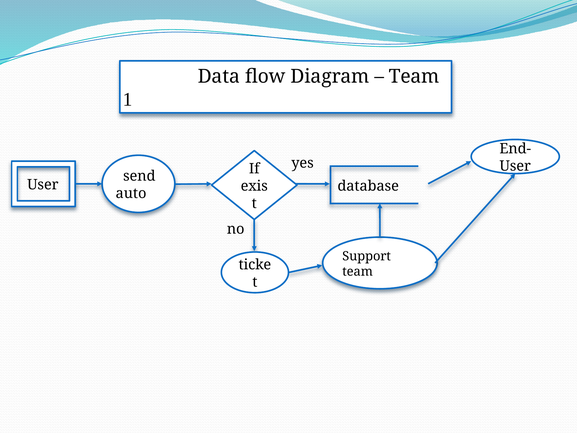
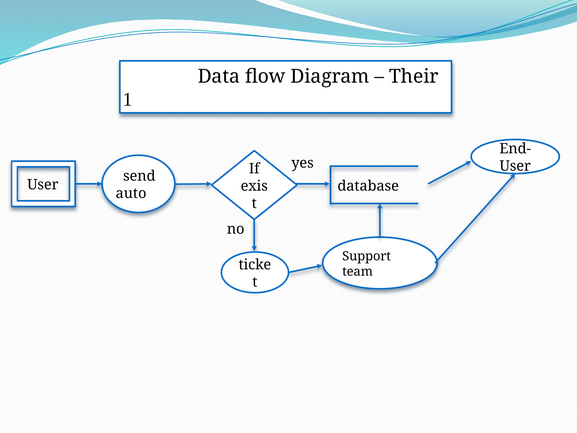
Team: Team -> Their (414, 76)
